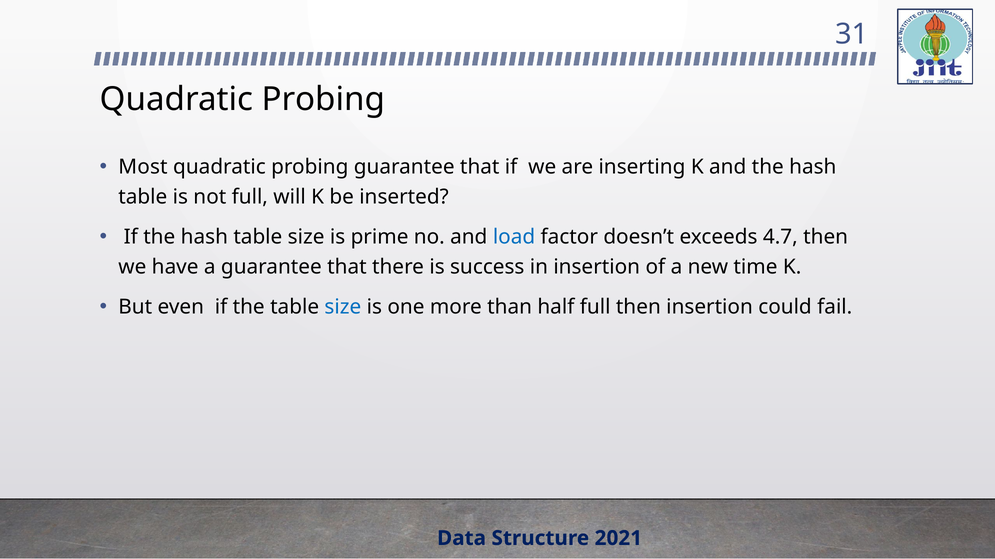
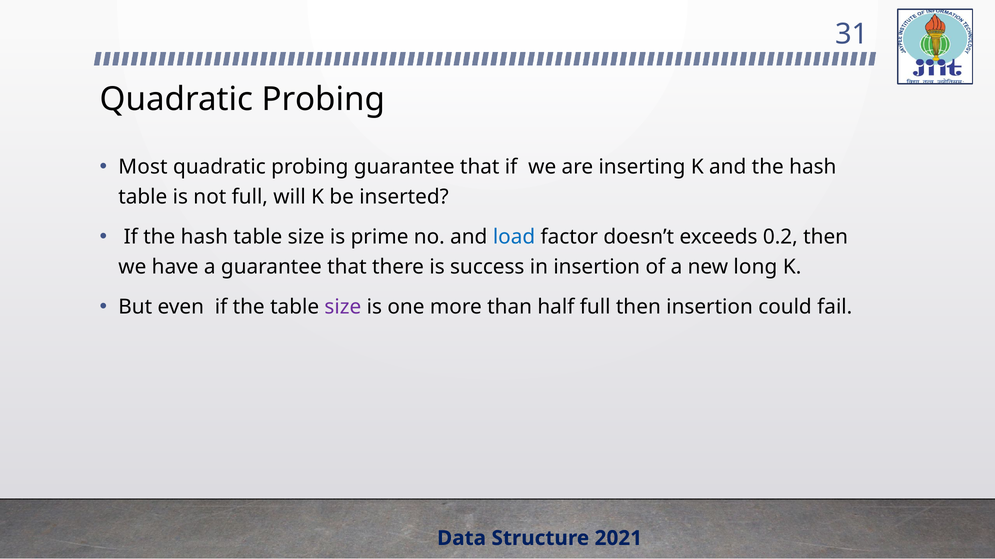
4.7: 4.7 -> 0.2 (780, 237)
time: time -> long (755, 267)
size colour: blue -> purple (343, 307)
